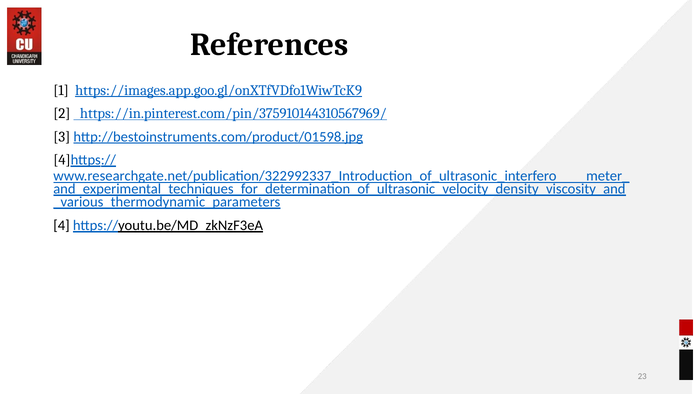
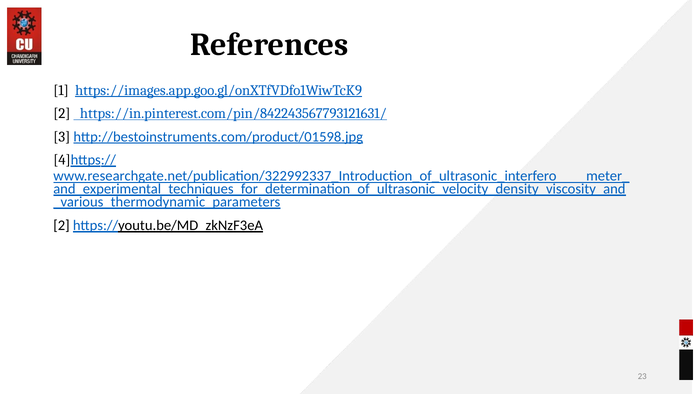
https://in.pinterest.com/pin/375910144310567969/: https://in.pinterest.com/pin/375910144310567969/ -> https://in.pinterest.com/pin/842243567793121631/ (233, 113)
4: 4 -> 2 (61, 225)
